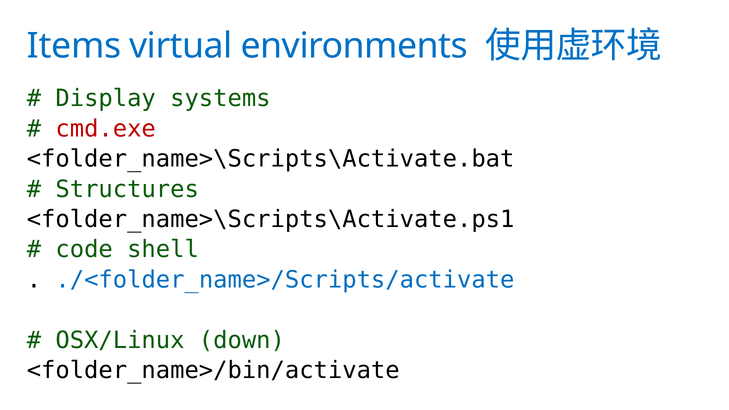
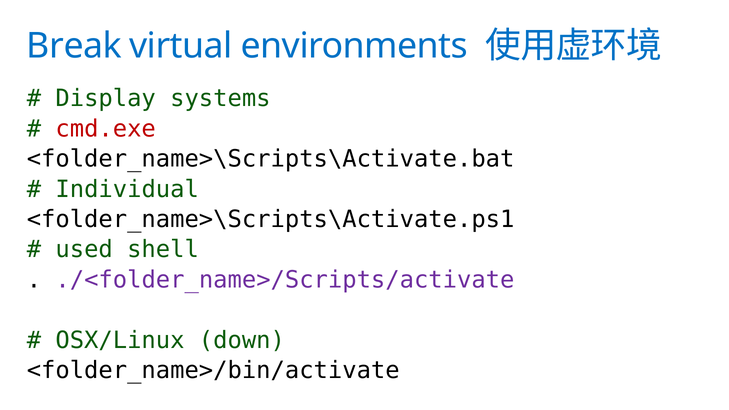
Items: Items -> Break (74, 46)
Structures: Structures -> Individual (127, 189)
code: code -> used (84, 250)
./<folder_name>/Scripts/activate colour: blue -> purple (285, 280)
